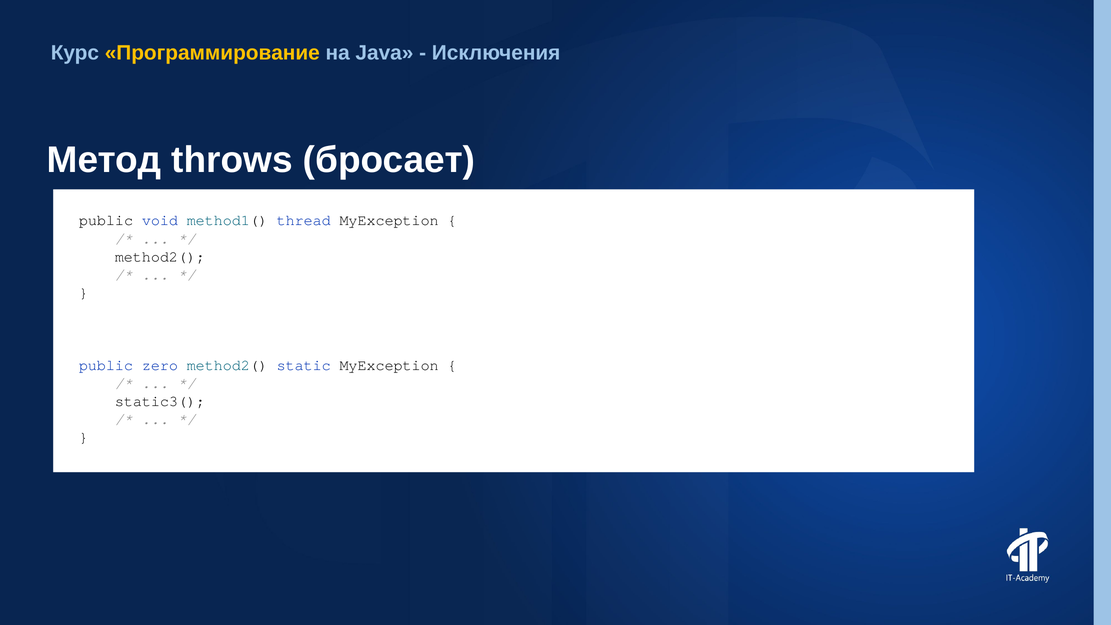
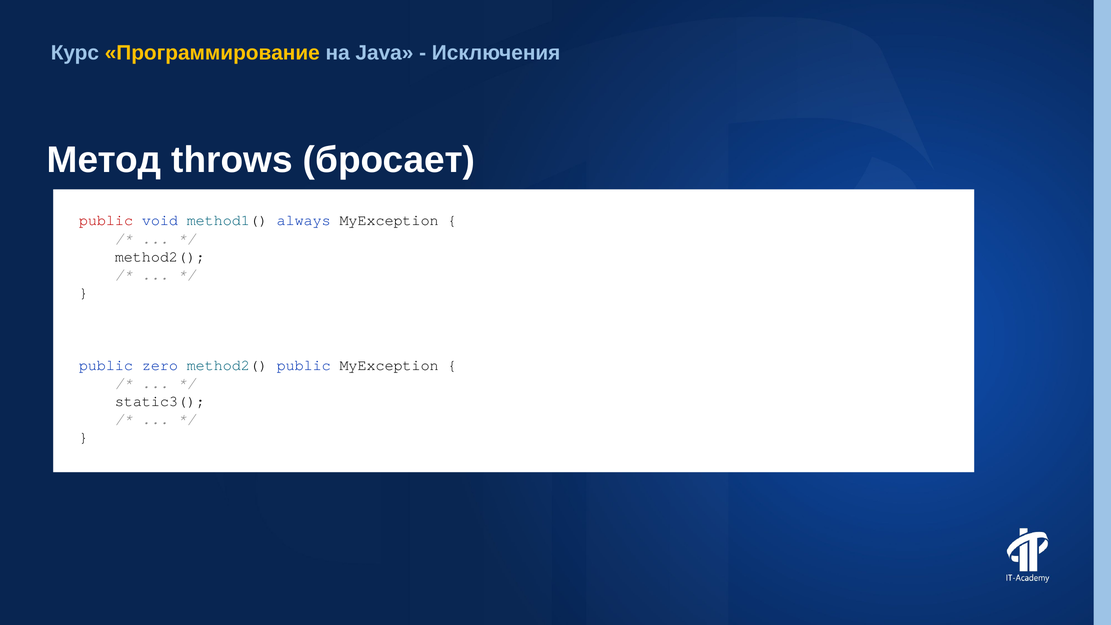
public colour: black -> red (106, 220)
thread: thread -> always (304, 220)
method2( static: static -> public (304, 365)
